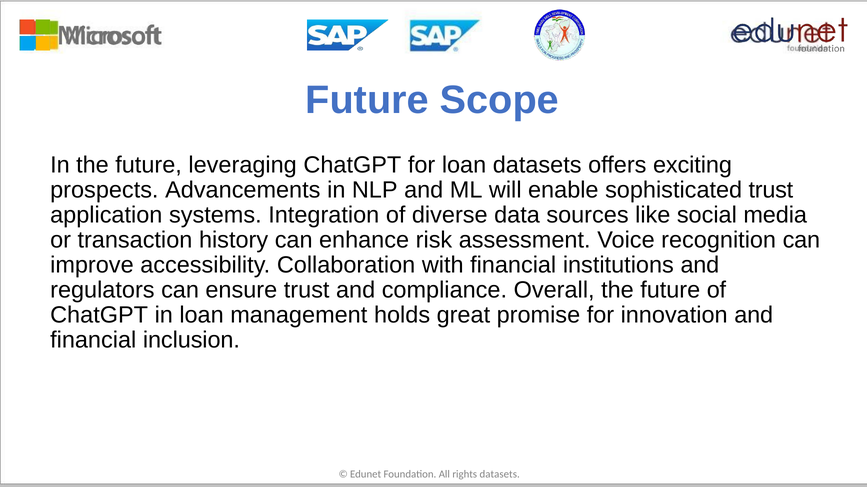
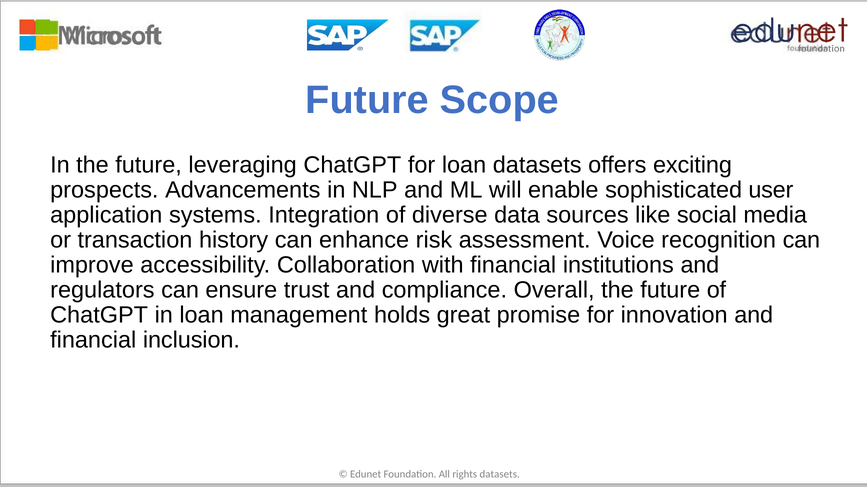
sophisticated trust: trust -> user (771, 190)
